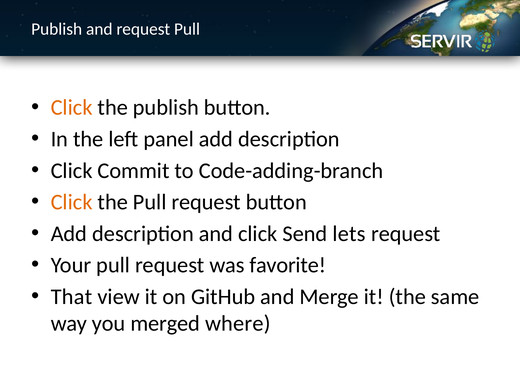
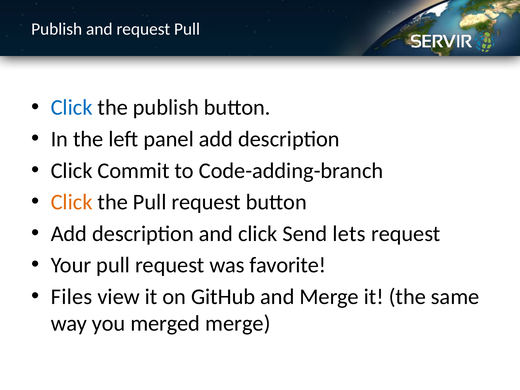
Click colour: orange -> blue (72, 108)
That: That -> Files (71, 297)
merged where: where -> merge (238, 324)
